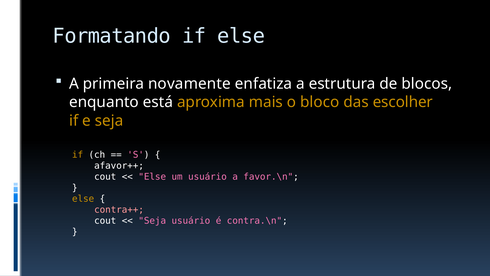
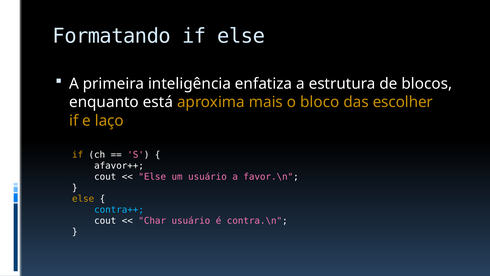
novamente: novamente -> inteligência (190, 84)
e seja: seja -> laço (109, 120)
contra++ colour: pink -> light blue (119, 210)
Seja: Seja -> Char (152, 221)
